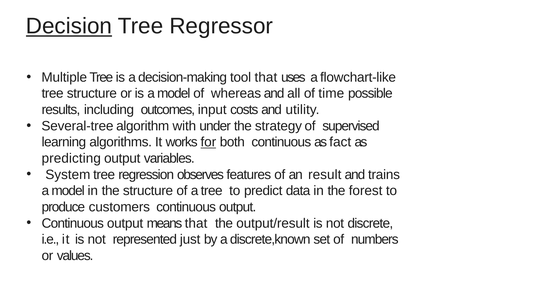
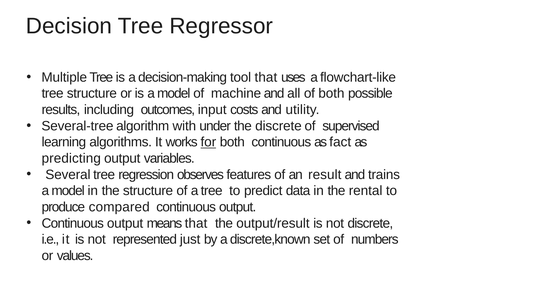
Decision underline: present -> none (69, 26)
whereas: whereas -> machine (236, 93)
of time: time -> both (331, 93)
the strategy: strategy -> discrete (278, 126)
System: System -> Several (68, 174)
forest: forest -> rental (366, 191)
customers: customers -> compared (119, 207)
